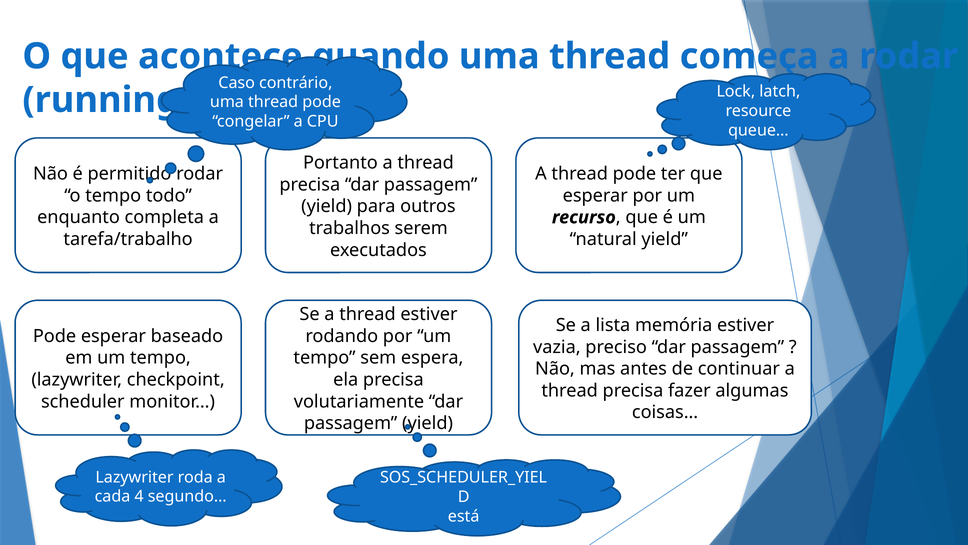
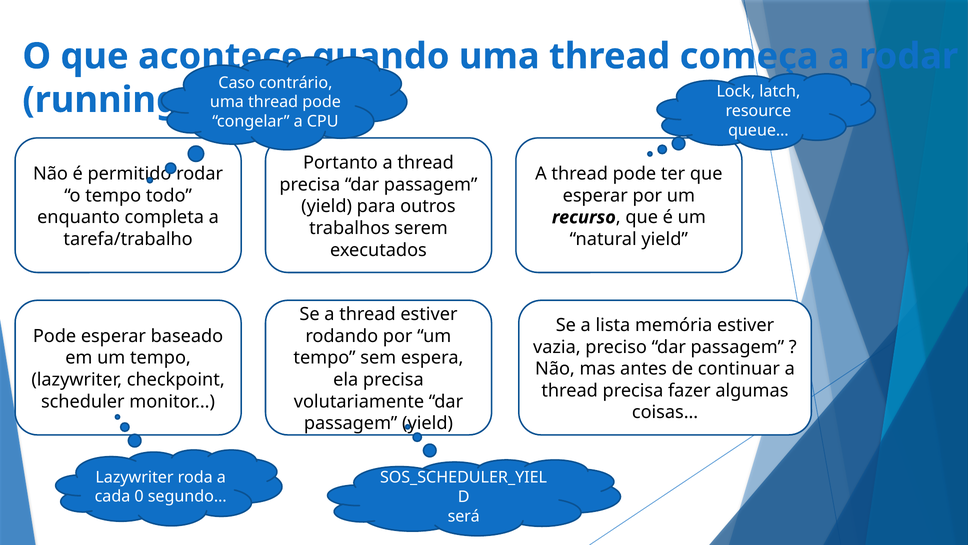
4: 4 -> 0 (139, 496)
está: está -> será (464, 516)
